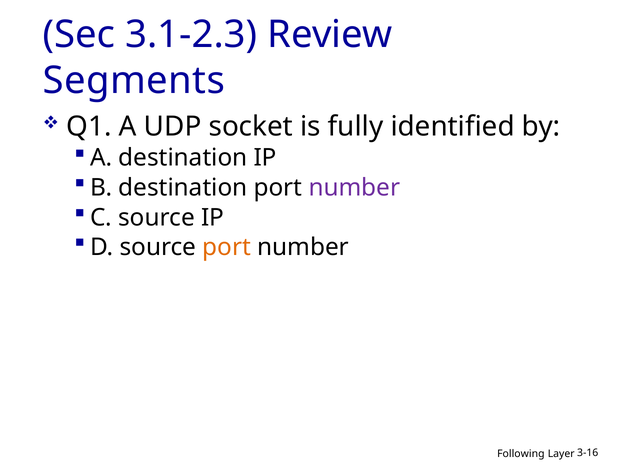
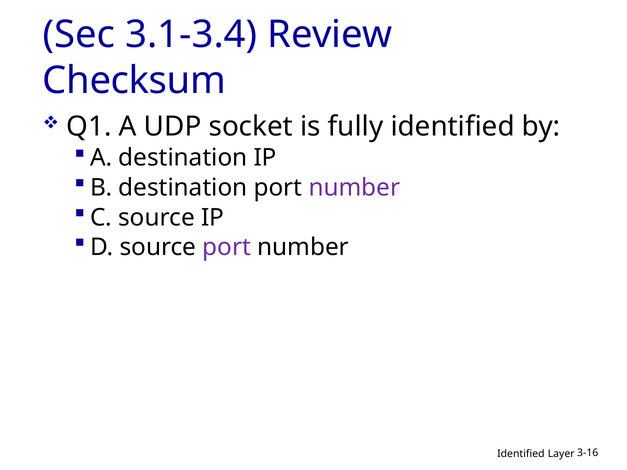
3.1-2.3: 3.1-2.3 -> 3.1-3.4 (191, 35)
Segments: Segments -> Checksum (134, 81)
port colour: orange -> purple (227, 247)
Following: Following -> Identified (521, 454)
